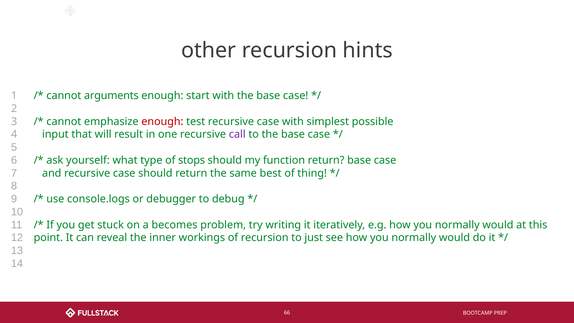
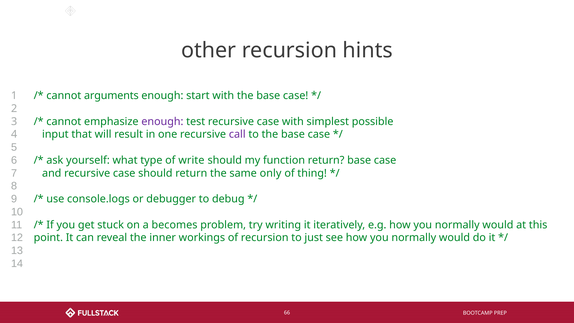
enough colour: red -> purple (162, 121)
stops: stops -> write (191, 160)
best: best -> only (271, 173)
